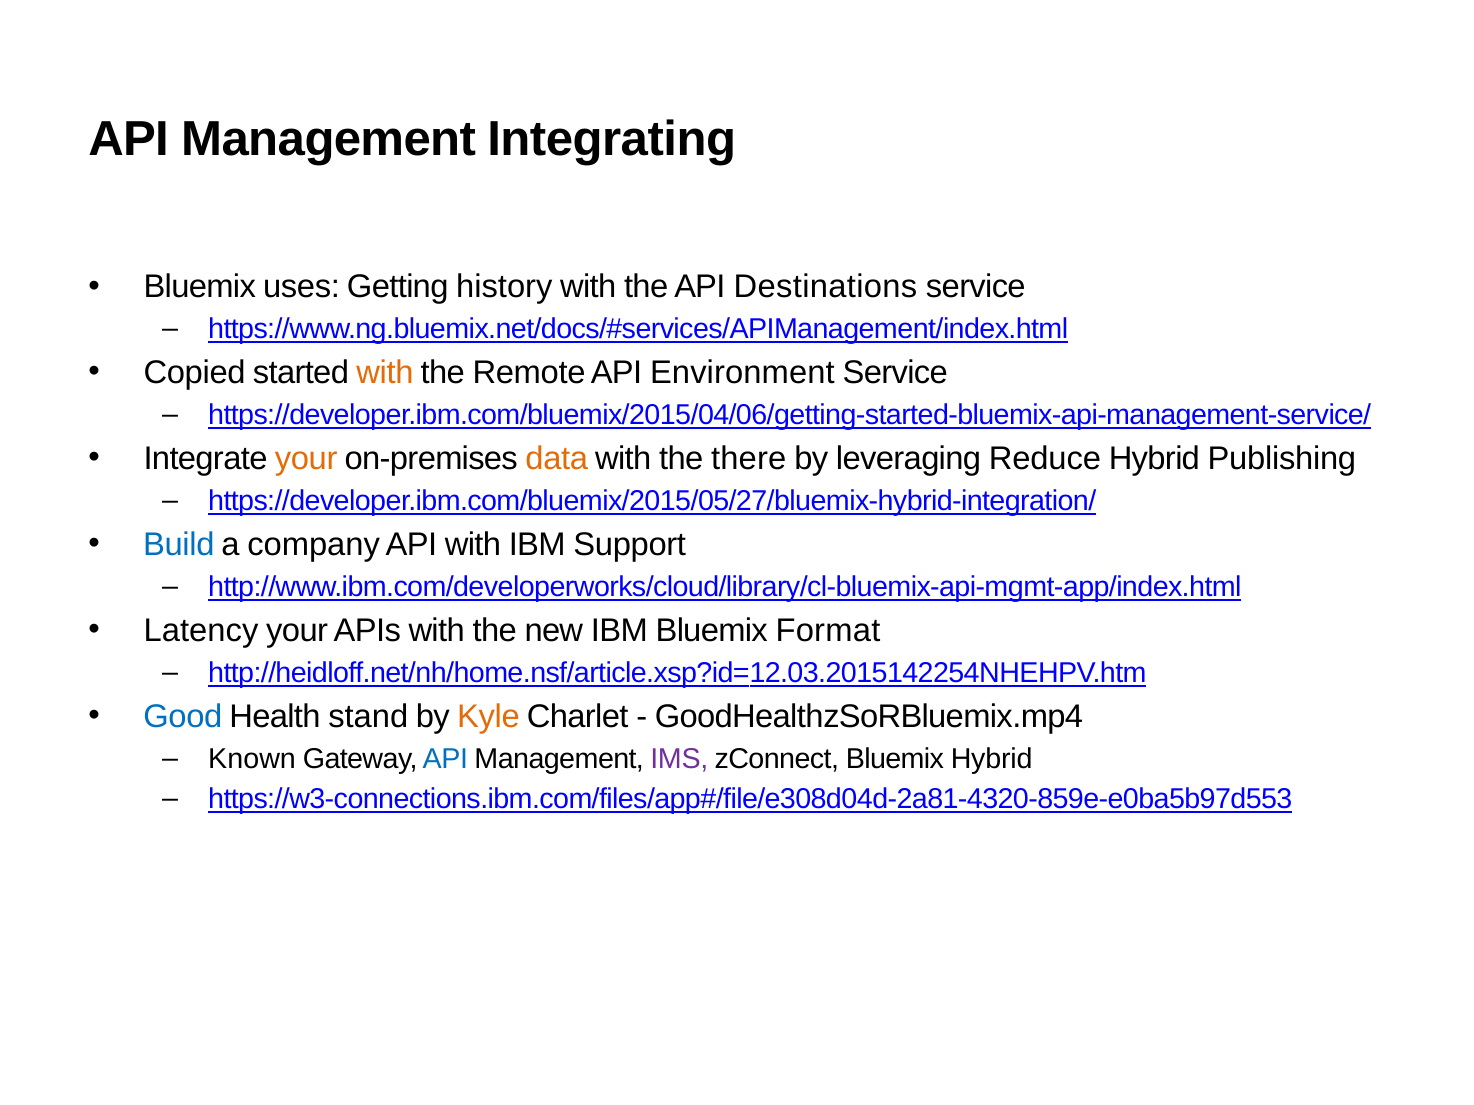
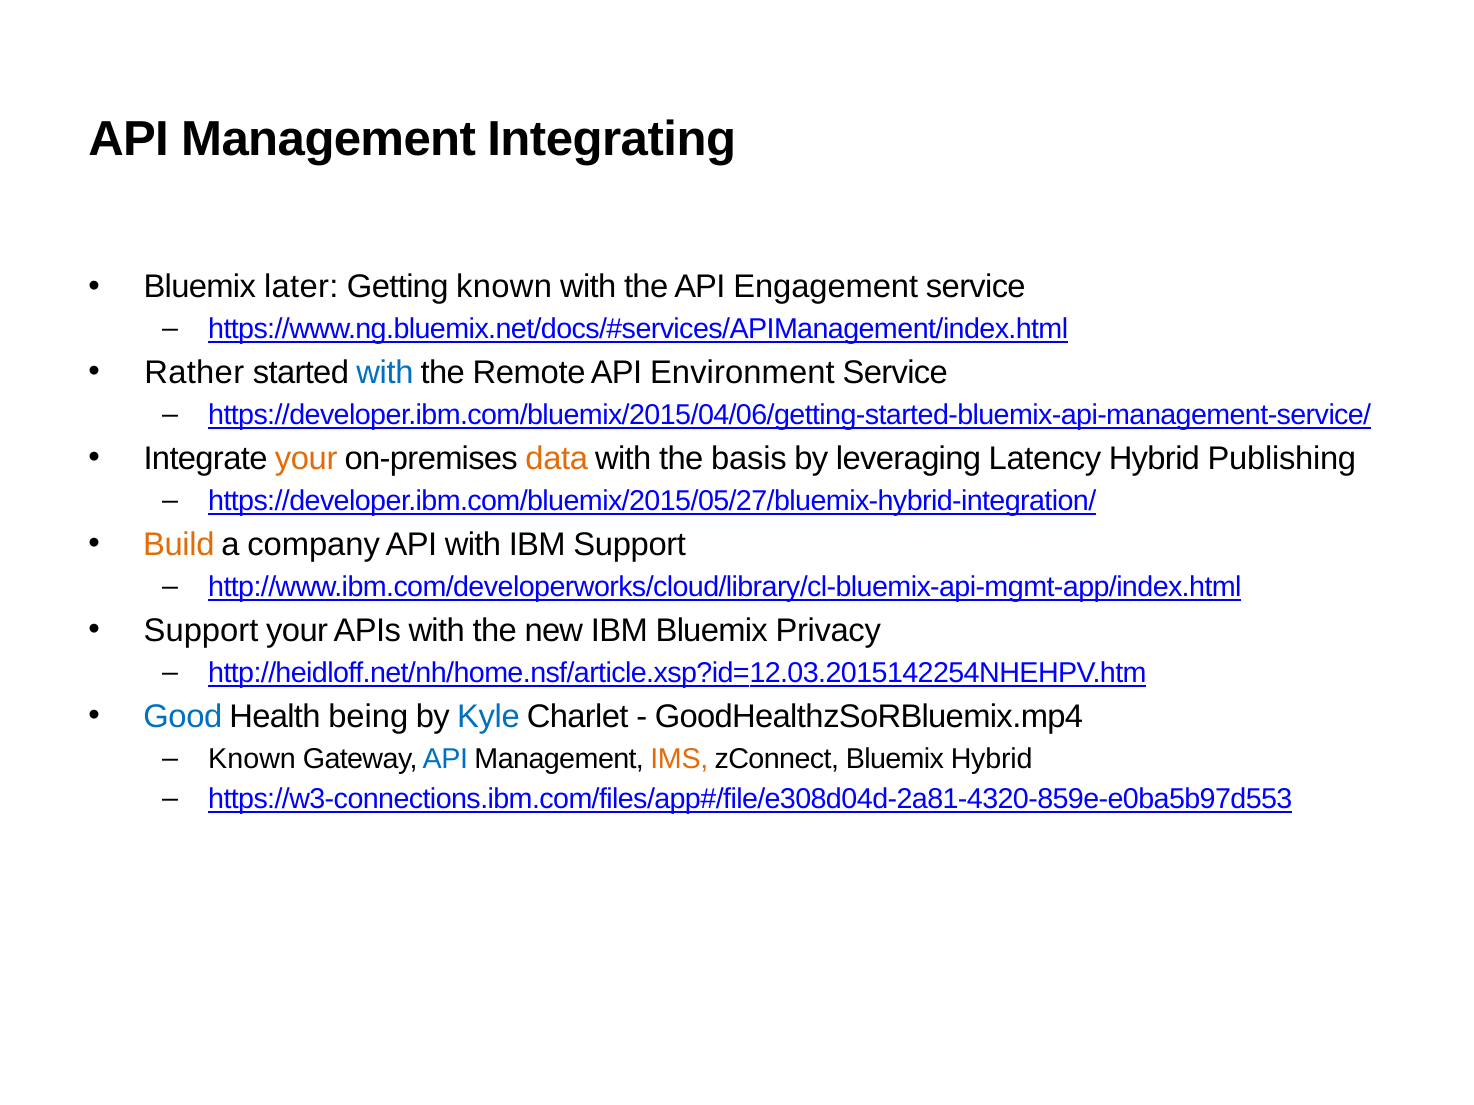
uses: uses -> later (301, 287)
Getting history: history -> known (504, 287)
Destinations: Destinations -> Engagement (826, 287)
Copied: Copied -> Rather (194, 373)
with colour: orange -> blue (385, 373)
there: there -> basis (749, 459)
Reduce: Reduce -> Latency (1045, 459)
Build colour: blue -> orange (179, 545)
Latency: Latency -> Support (201, 631)
Format: Format -> Privacy (828, 631)
stand: stand -> being (368, 717)
Kyle colour: orange -> blue (489, 717)
IMS colour: purple -> orange (679, 760)
